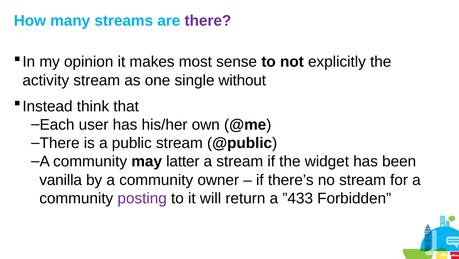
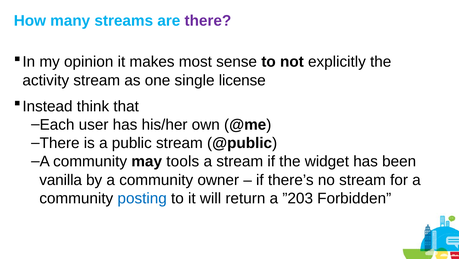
without: without -> license (242, 80)
latter: latter -> tools (183, 161)
posting colour: purple -> blue (142, 198)
”433: ”433 -> ”203 (298, 198)
